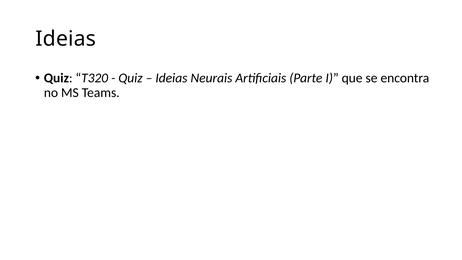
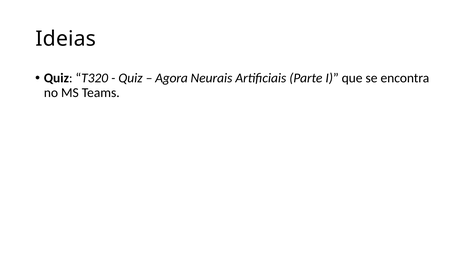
Ideias: Ideias -> Agora (171, 78)
